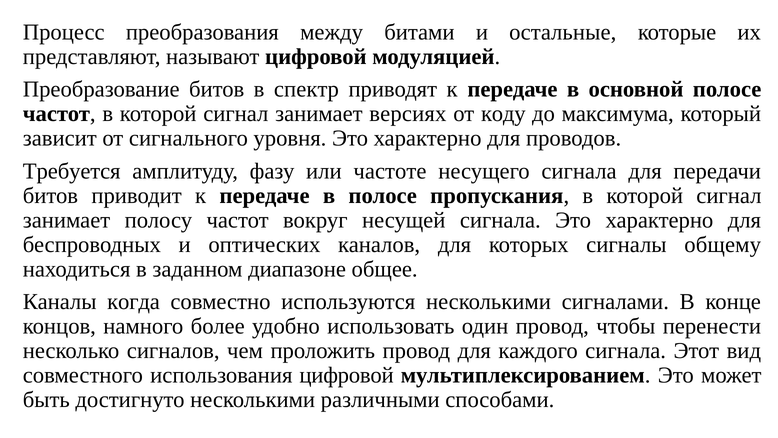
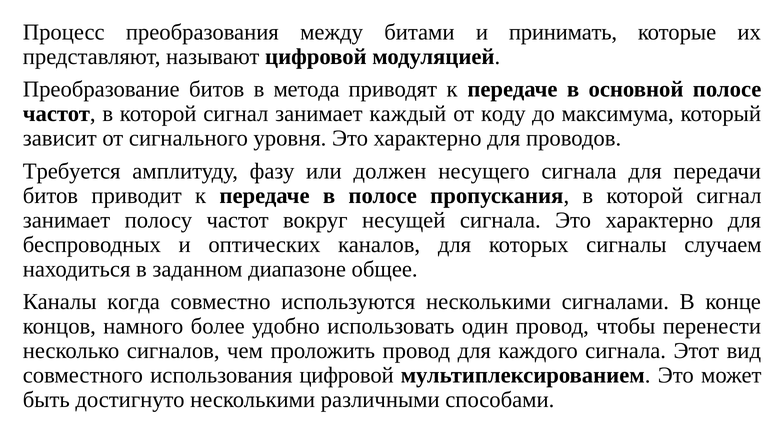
остальные: остальные -> принимать (563, 32)
спектр: спектр -> метода (307, 89)
версиях: версиях -> каждый (408, 114)
частоте: частоте -> должен (390, 171)
общему: общему -> случаем (723, 244)
